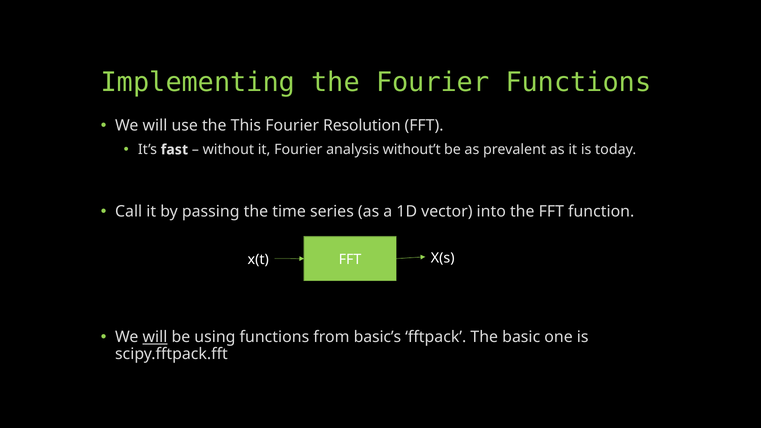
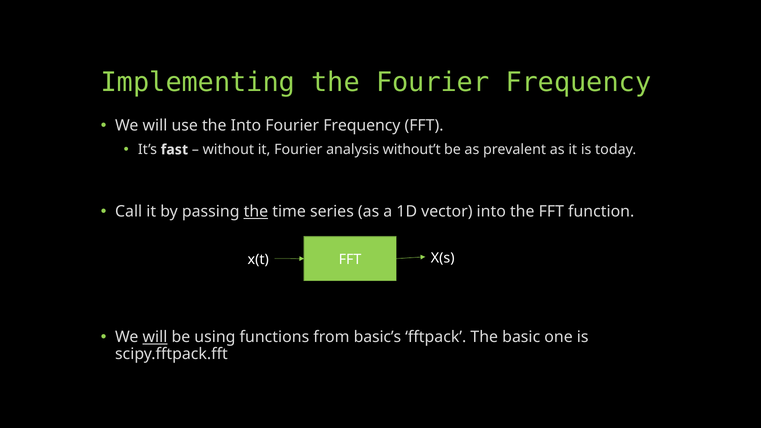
the Fourier Functions: Functions -> Frequency (578, 82)
the This: This -> Into (246, 125)
Resolution: Resolution -> Frequency (362, 125)
the underline: none -> present (256, 212)
